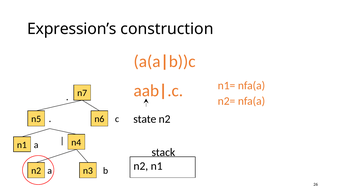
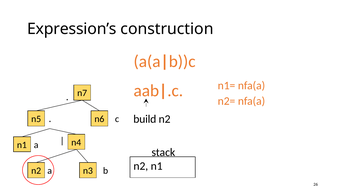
state: state -> build (145, 119)
